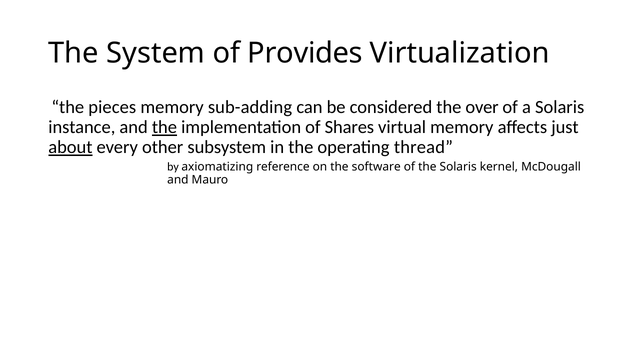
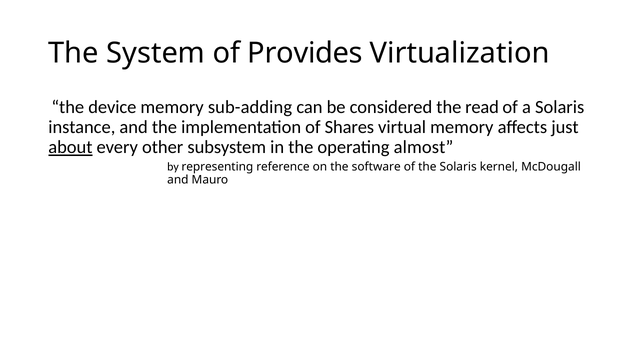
pieces: pieces -> device (112, 107)
over: over -> read (482, 107)
the underline: present -> none (164, 127)
thread: thread -> almost (423, 147)
axiomatizing: axiomatizing -> representing (217, 167)
